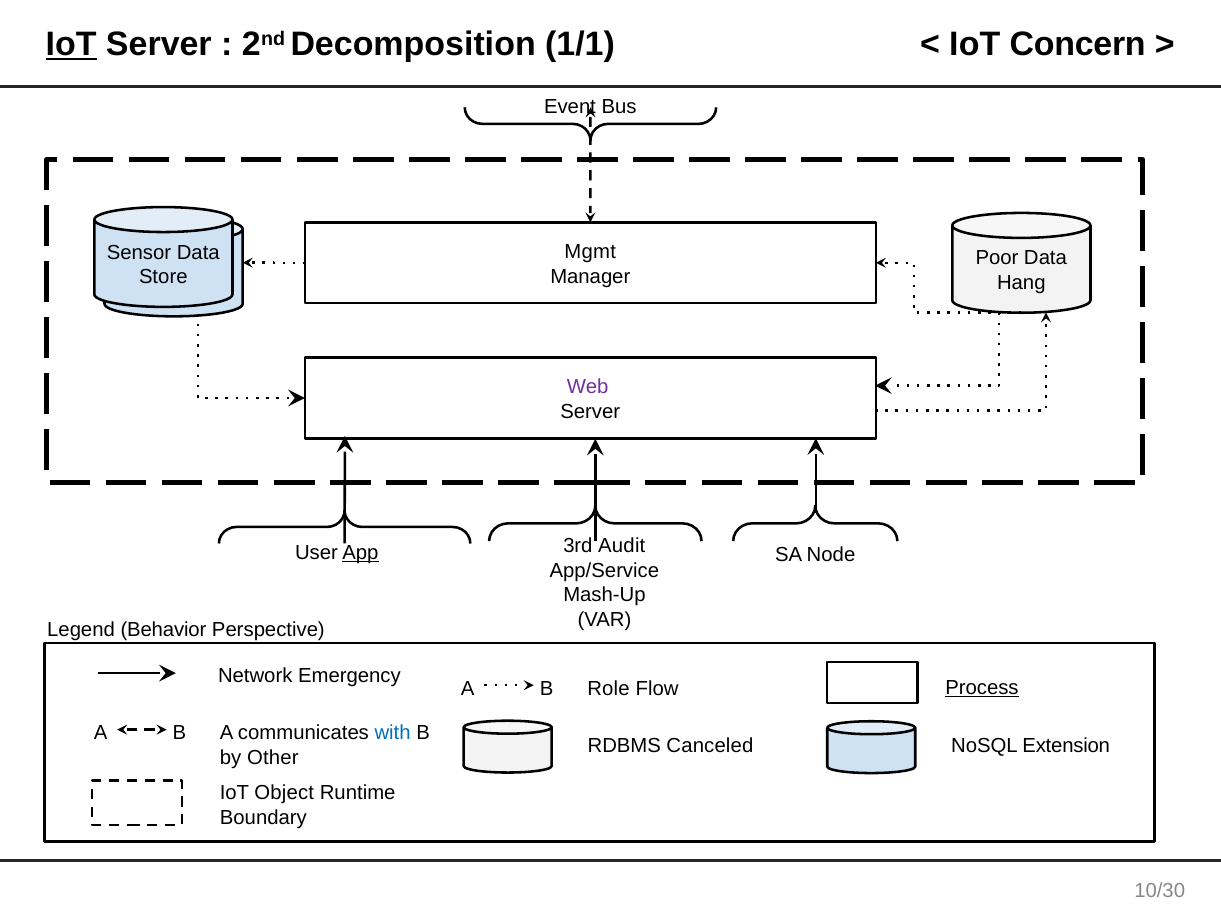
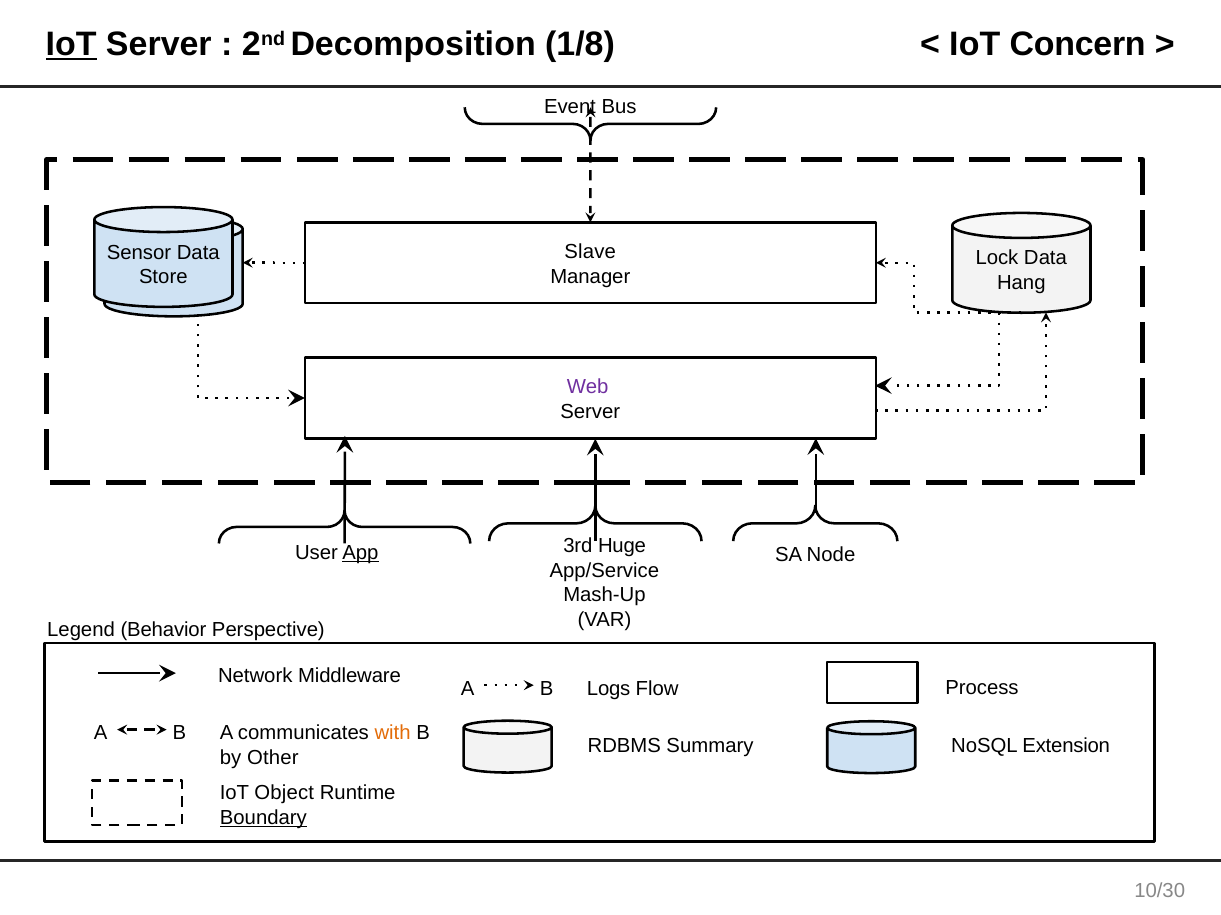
1/1: 1/1 -> 1/8 (580, 44)
Mgmt: Mgmt -> Slave (590, 252)
Poor: Poor -> Lock (997, 258)
Audit: Audit -> Huge (622, 547)
Emergency: Emergency -> Middleware (350, 677)
Process underline: present -> none (982, 688)
Role: Role -> Logs (609, 689)
with colour: blue -> orange (393, 734)
Canceled: Canceled -> Summary (710, 746)
Boundary underline: none -> present (263, 818)
